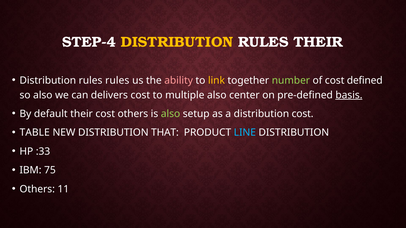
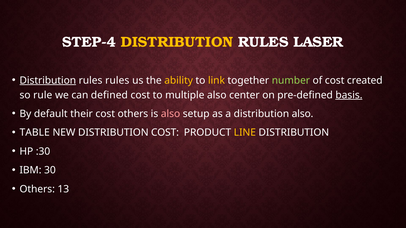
RULES THEIR: THEIR -> LASER (318, 42)
Distribution underline: none -> present (48, 81)
ability colour: pink -> yellow (179, 81)
defined: defined -> created (365, 81)
so also: also -> rule (43, 95)
delivers: delivers -> defined (109, 95)
also colour: light green -> pink (171, 114)
distribution cost: cost -> also (303, 114)
DISTRIBUTION THAT: THAT -> COST (165, 133)
LINE colour: light blue -> yellow (245, 133)
:33: :33 -> :30 (43, 152)
75: 75 -> 30 (50, 171)
11: 11 -> 13 (63, 189)
